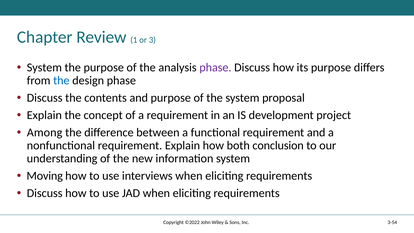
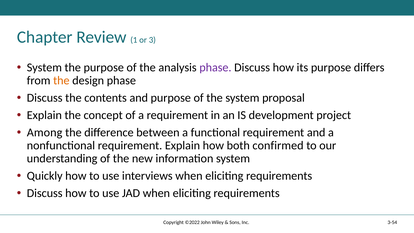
the colour: blue -> orange (61, 80)
conclusion: conclusion -> confirmed (278, 146)
Moving: Moving -> Quickly (45, 176)
